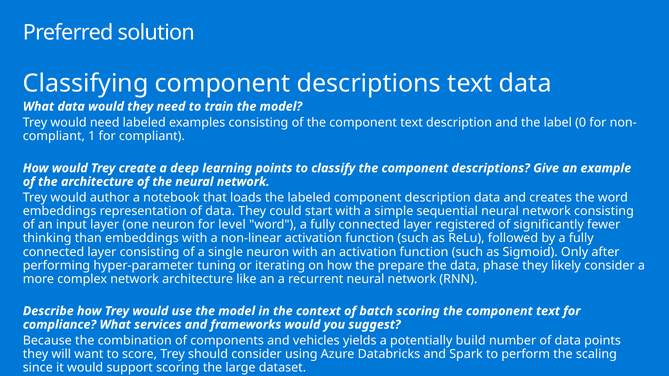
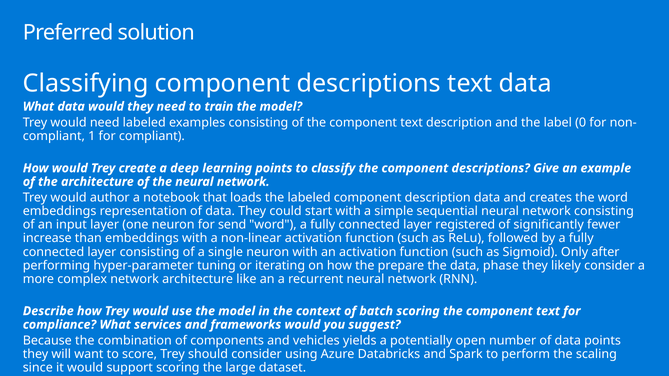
level: level -> send (232, 225)
thinking: thinking -> increase (47, 239)
build: build -> open (471, 341)
